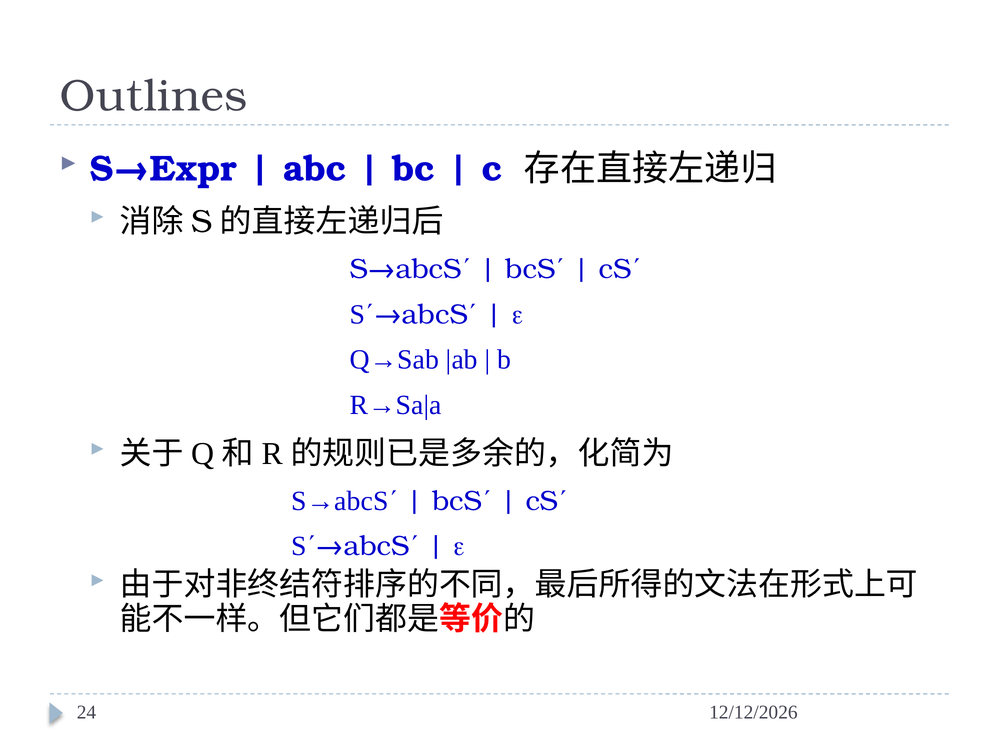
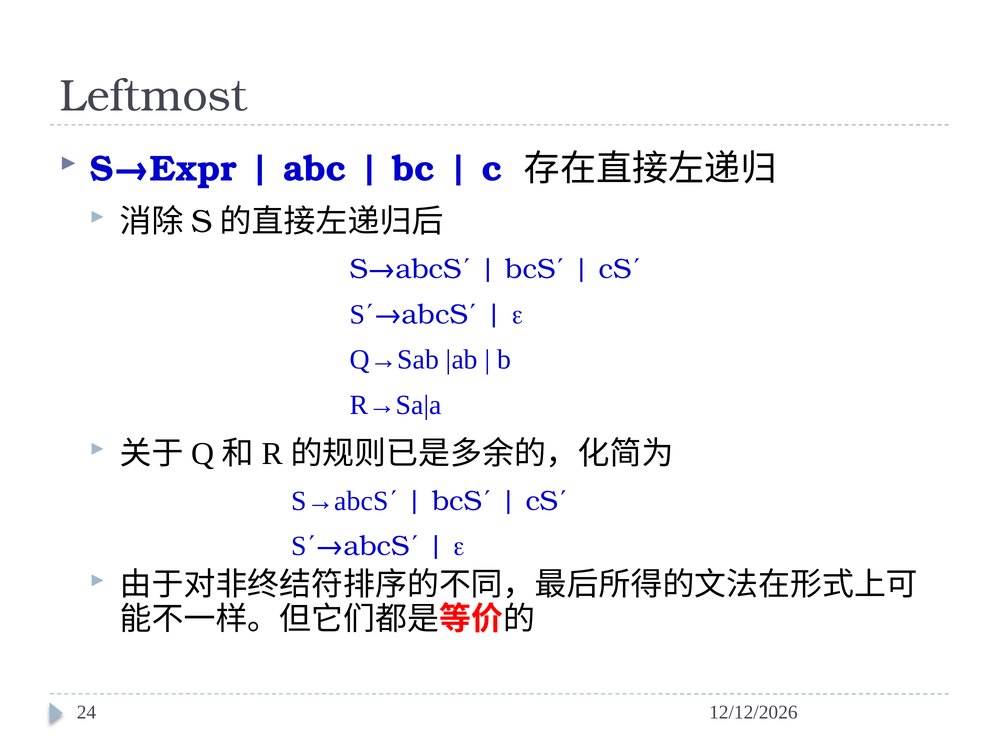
Outlines: Outlines -> Leftmost (154, 96)
